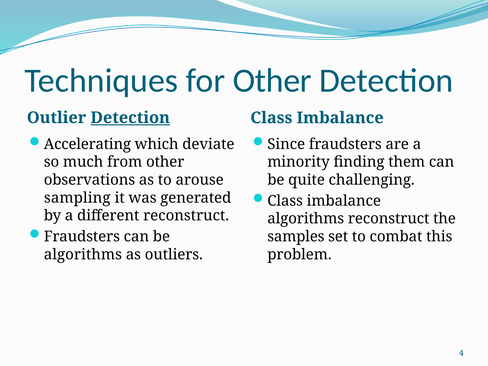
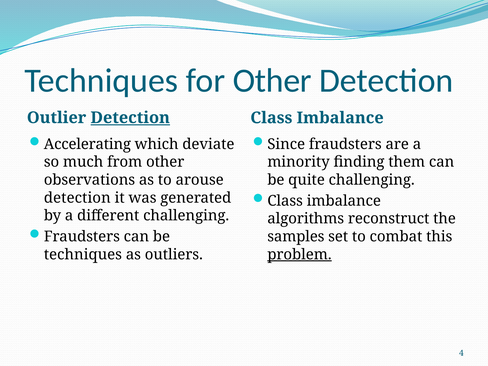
sampling: sampling -> detection (77, 198)
different reconstruct: reconstruct -> challenging (186, 216)
algorithms: algorithms -> techniques (83, 254)
problem underline: none -> present (299, 254)
